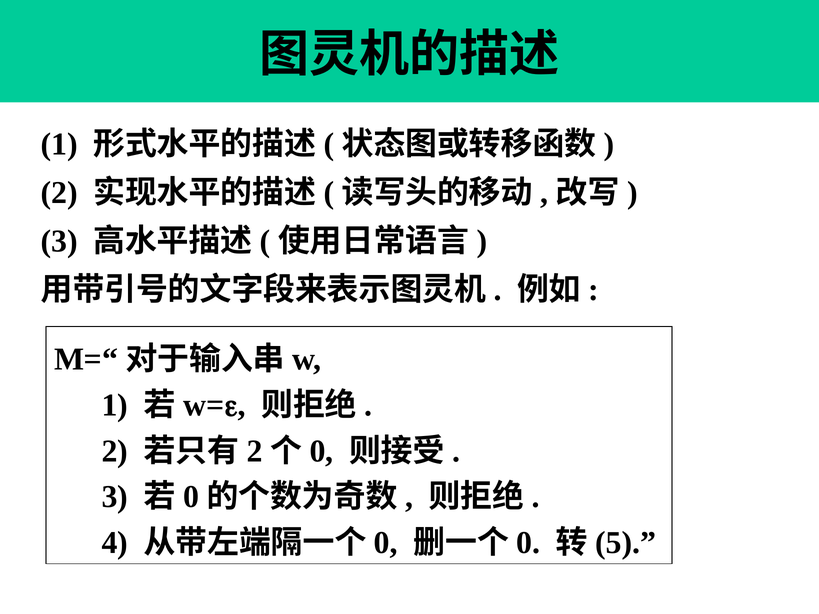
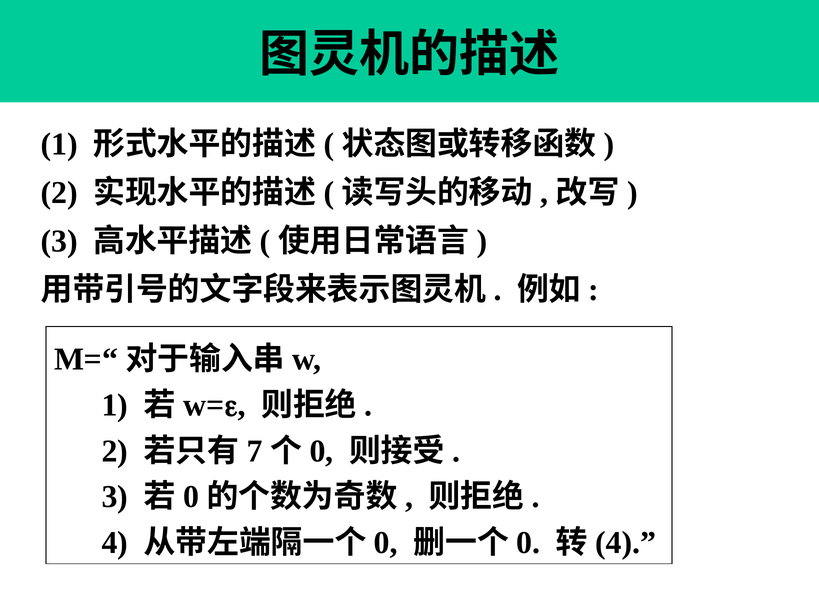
2: 2 -> 7 (255, 451)
5: 5 -> 4 (626, 543)
